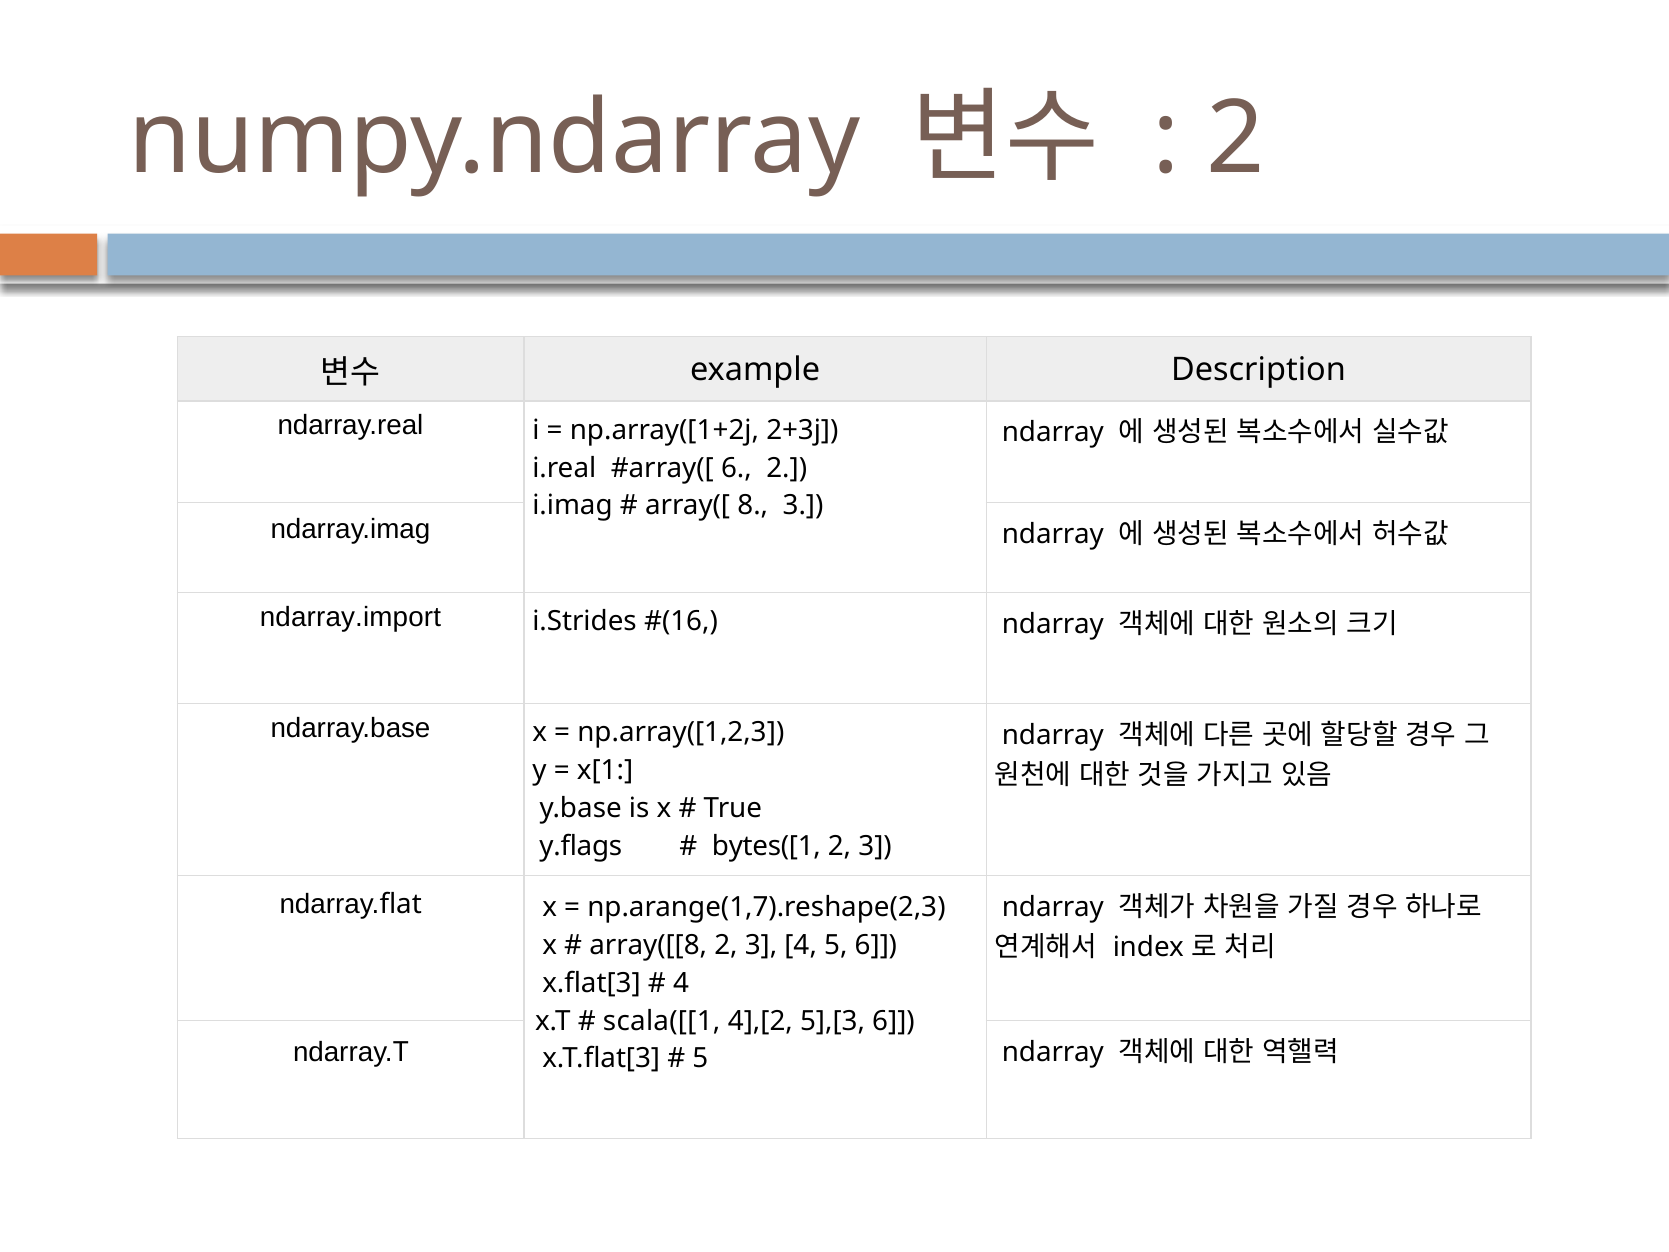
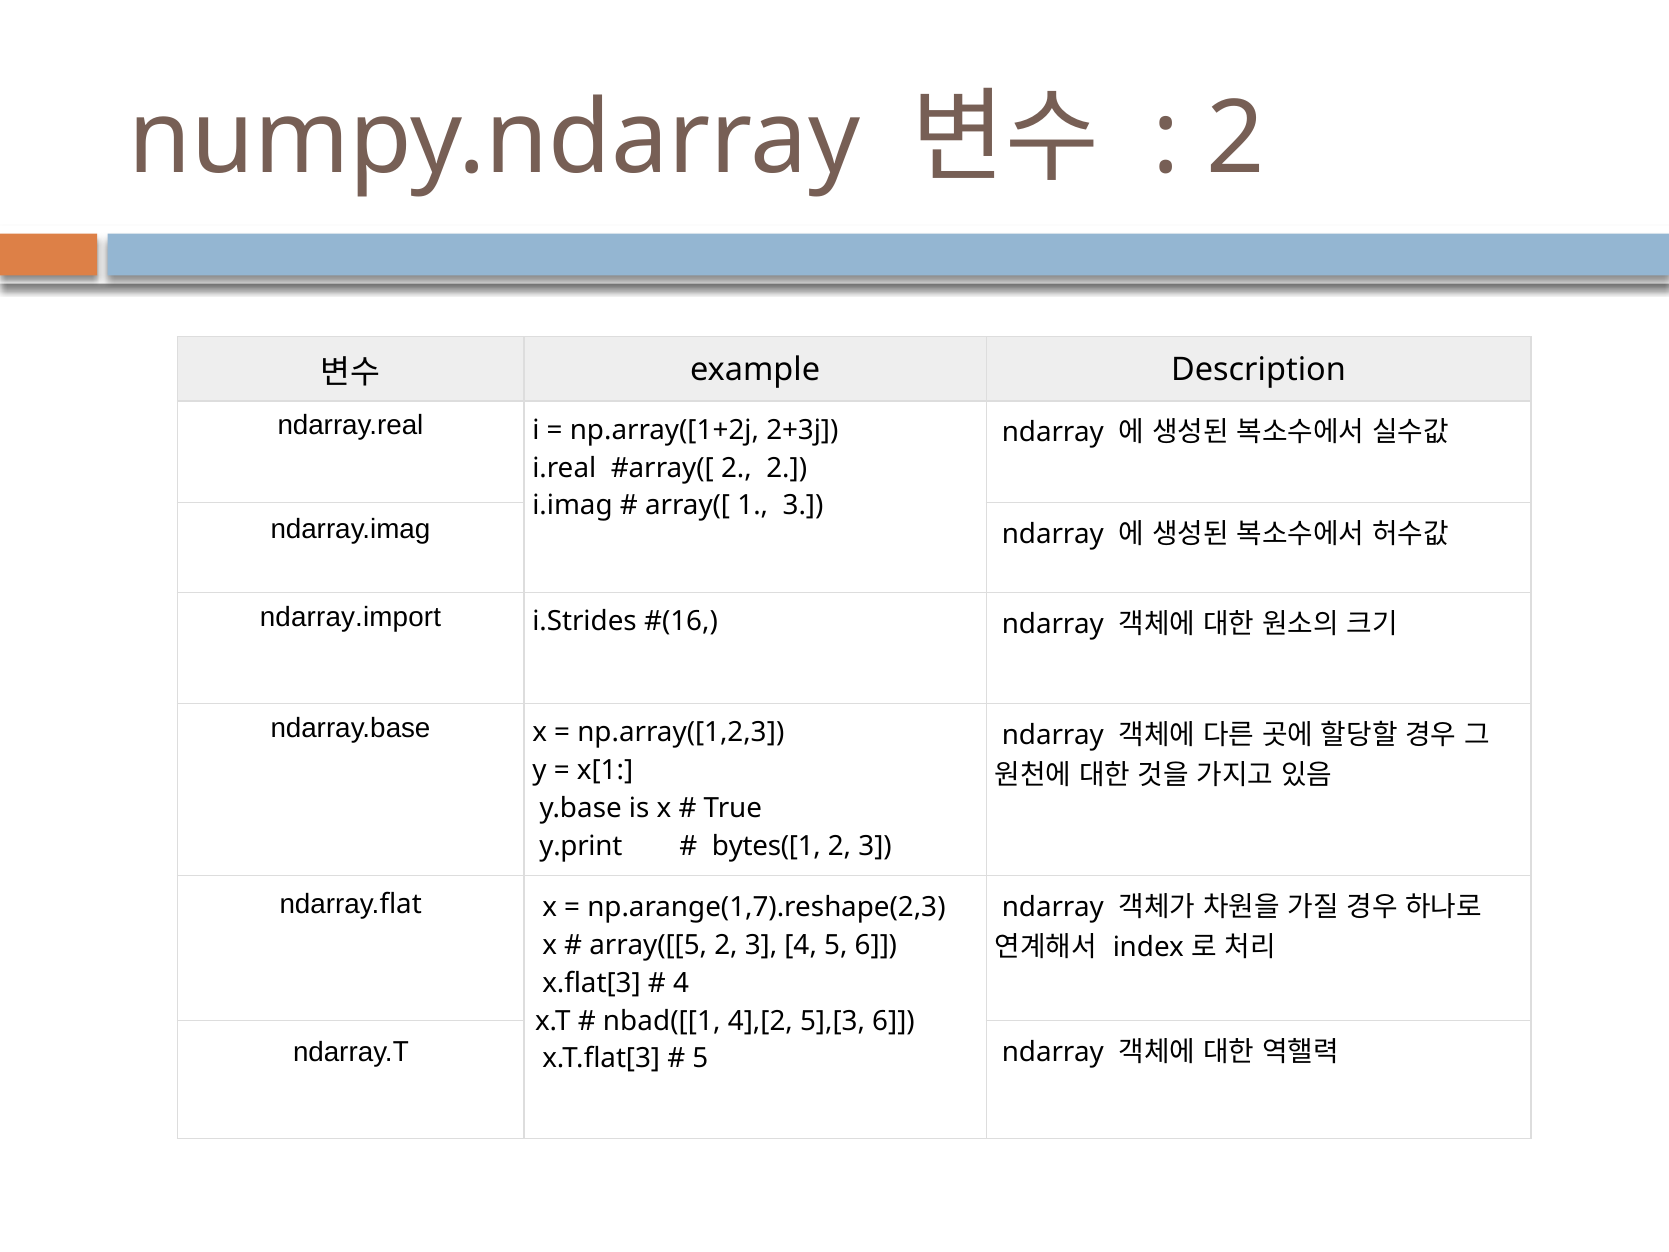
6: 6 -> 2 (736, 468)
8: 8 -> 1 (753, 506)
y.flags: y.flags -> y.print (581, 846)
array([[8: array([[8 -> array([[5 (648, 945)
scala([[1: scala([[1 -> nbad([[1 (662, 1021)
